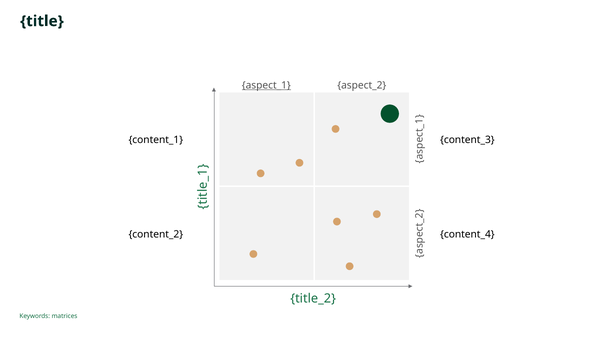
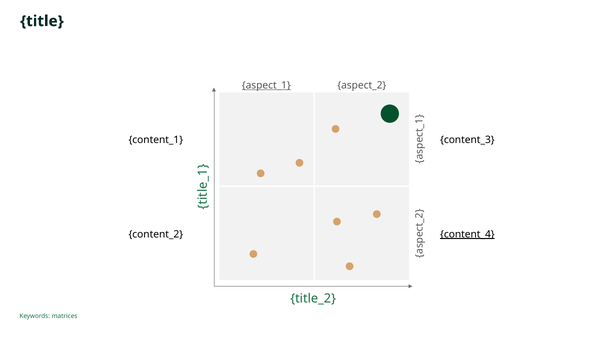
content_4 underline: none -> present (467, 234)
